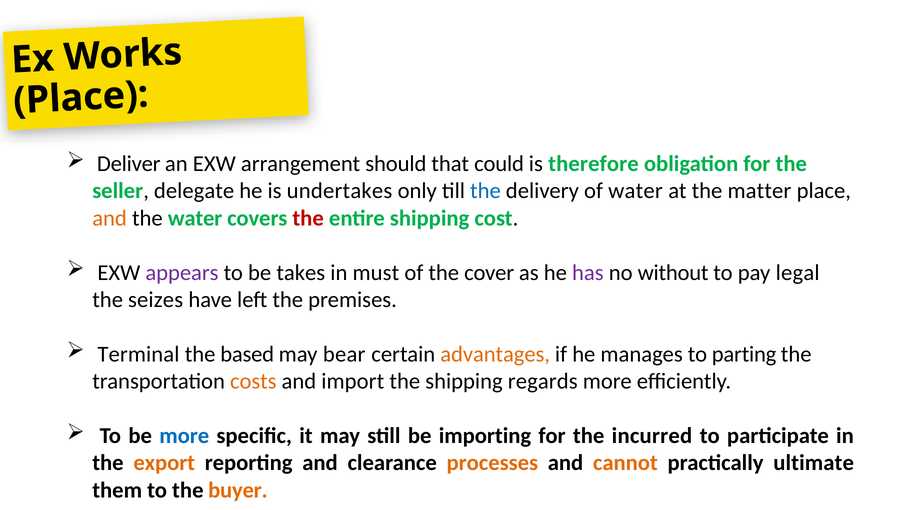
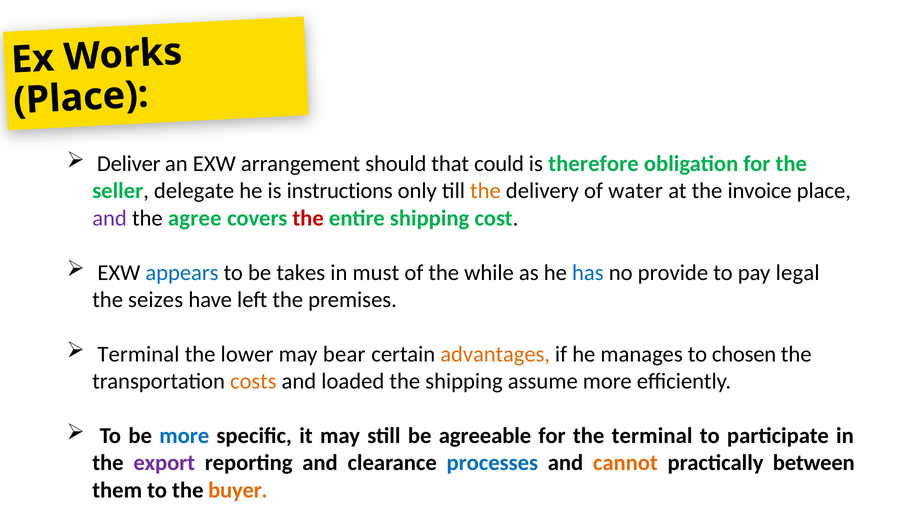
undertakes: undertakes -> instructions (340, 191)
the colour: blue -> orange (485, 191)
matter: matter -> invoice (760, 191)
and colour: orange -> purple (110, 218)
the water: water -> agree (195, 218)
appears colour: purple -> blue (182, 272)
cover: cover -> while (489, 272)
has colour: purple -> blue (588, 272)
without: without -> provide (673, 272)
based: based -> lower (247, 354)
parting: parting -> chosen (744, 354)
import: import -> loaded (353, 381)
regards: regards -> assume (543, 381)
importing: importing -> agreeable (485, 435)
the incurred: incurred -> terminal (652, 435)
export colour: orange -> purple (164, 463)
processes colour: orange -> blue (492, 463)
ultimate: ultimate -> between (814, 463)
